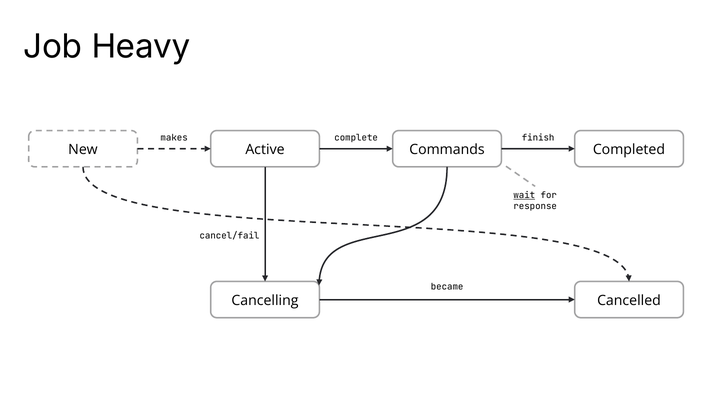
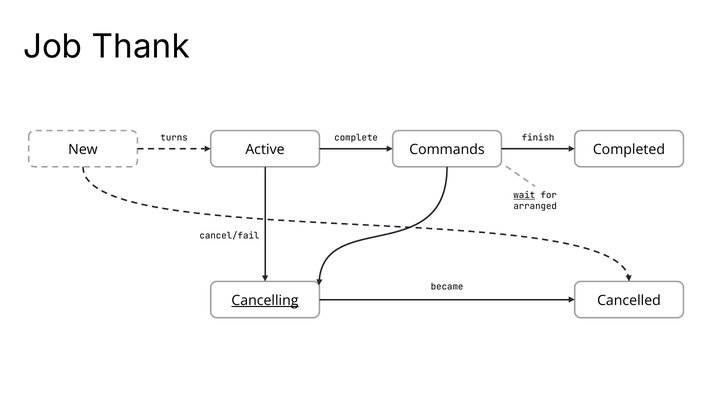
Heavy: Heavy -> Thank (141, 47)
makes: makes -> turns (174, 138)
response: response -> arranged (535, 206)
Cancelling underline: none -> present (265, 300)
